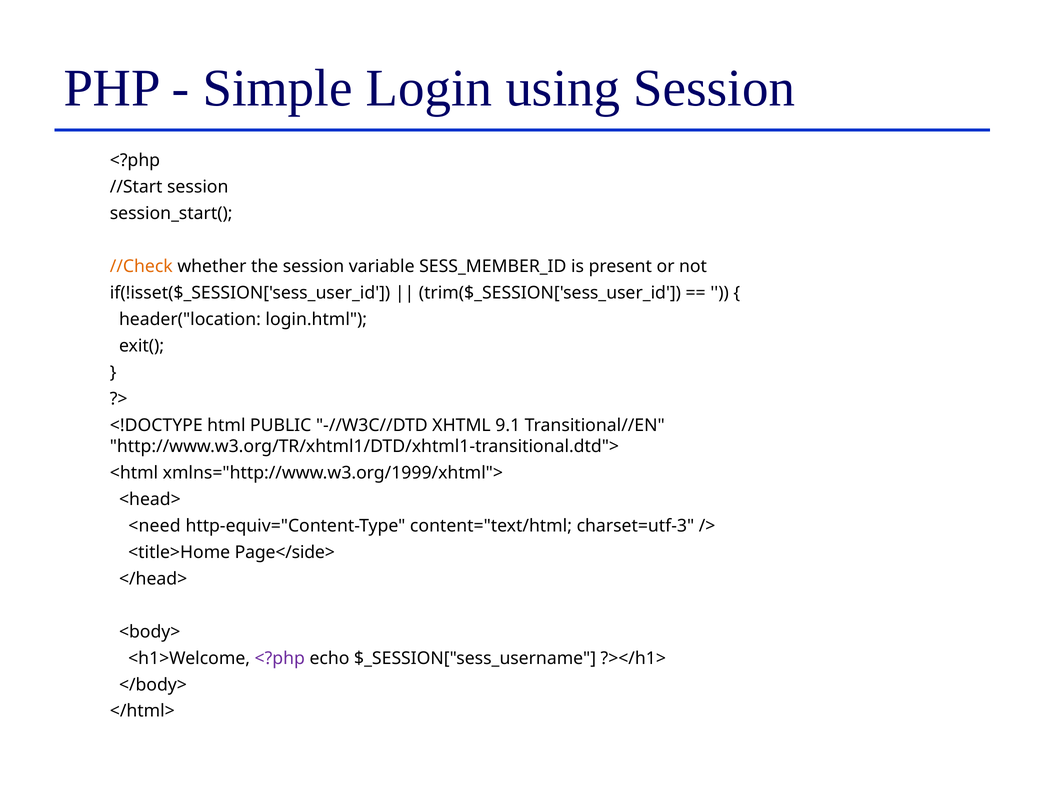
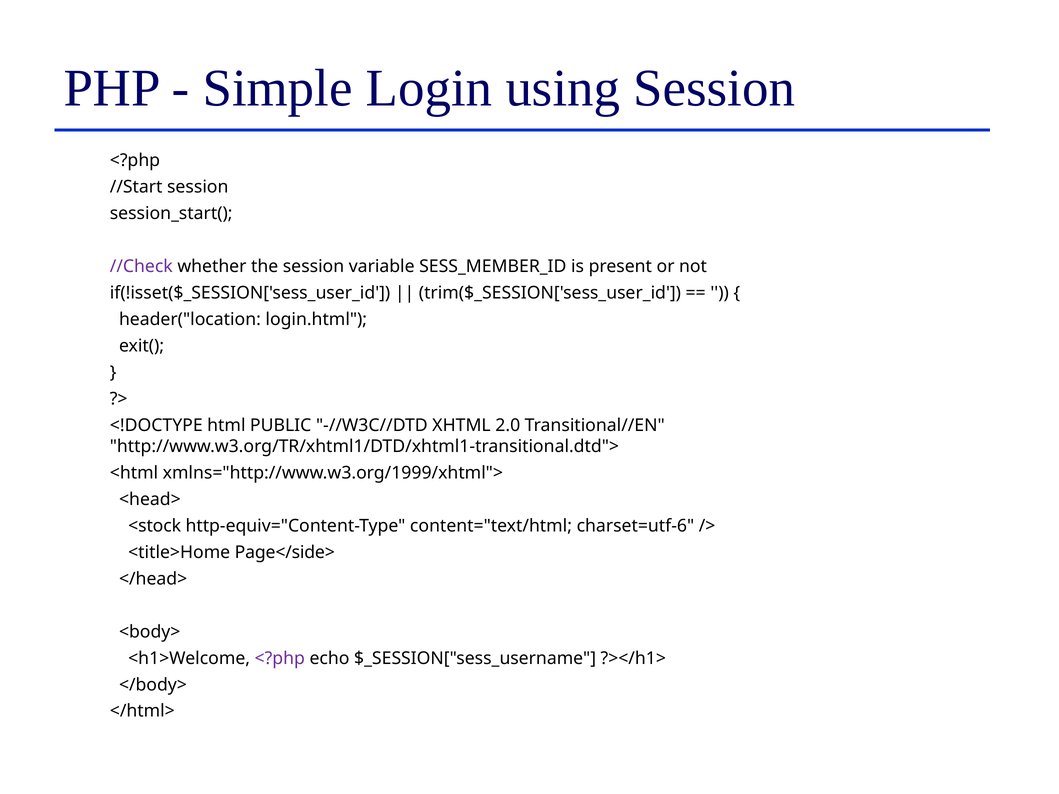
//Check colour: orange -> purple (141, 267)
9.1: 9.1 -> 2.0 (508, 425)
<need: <need -> <stock (155, 526)
charset=utf-3: charset=utf-3 -> charset=utf-6 (635, 526)
